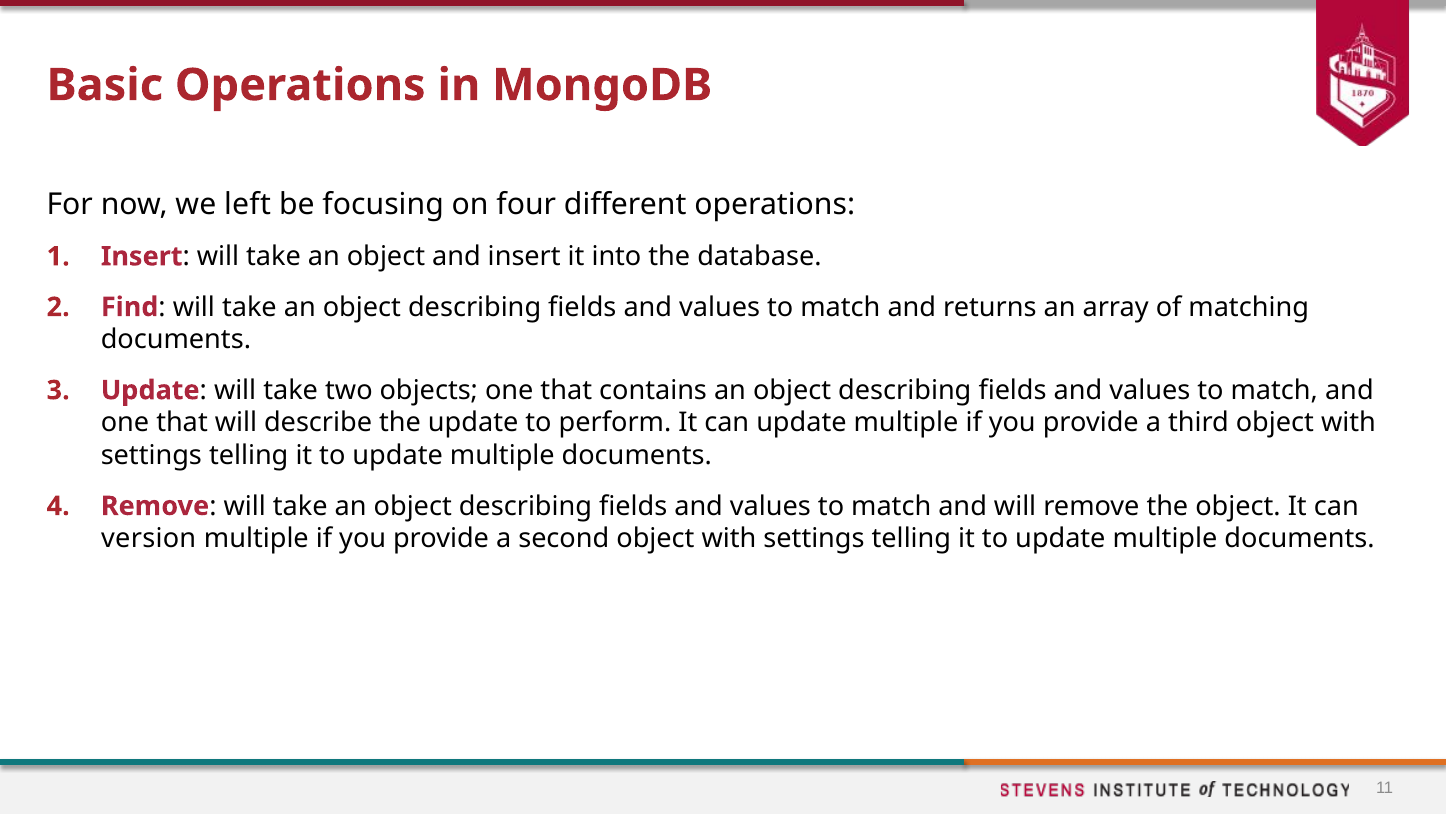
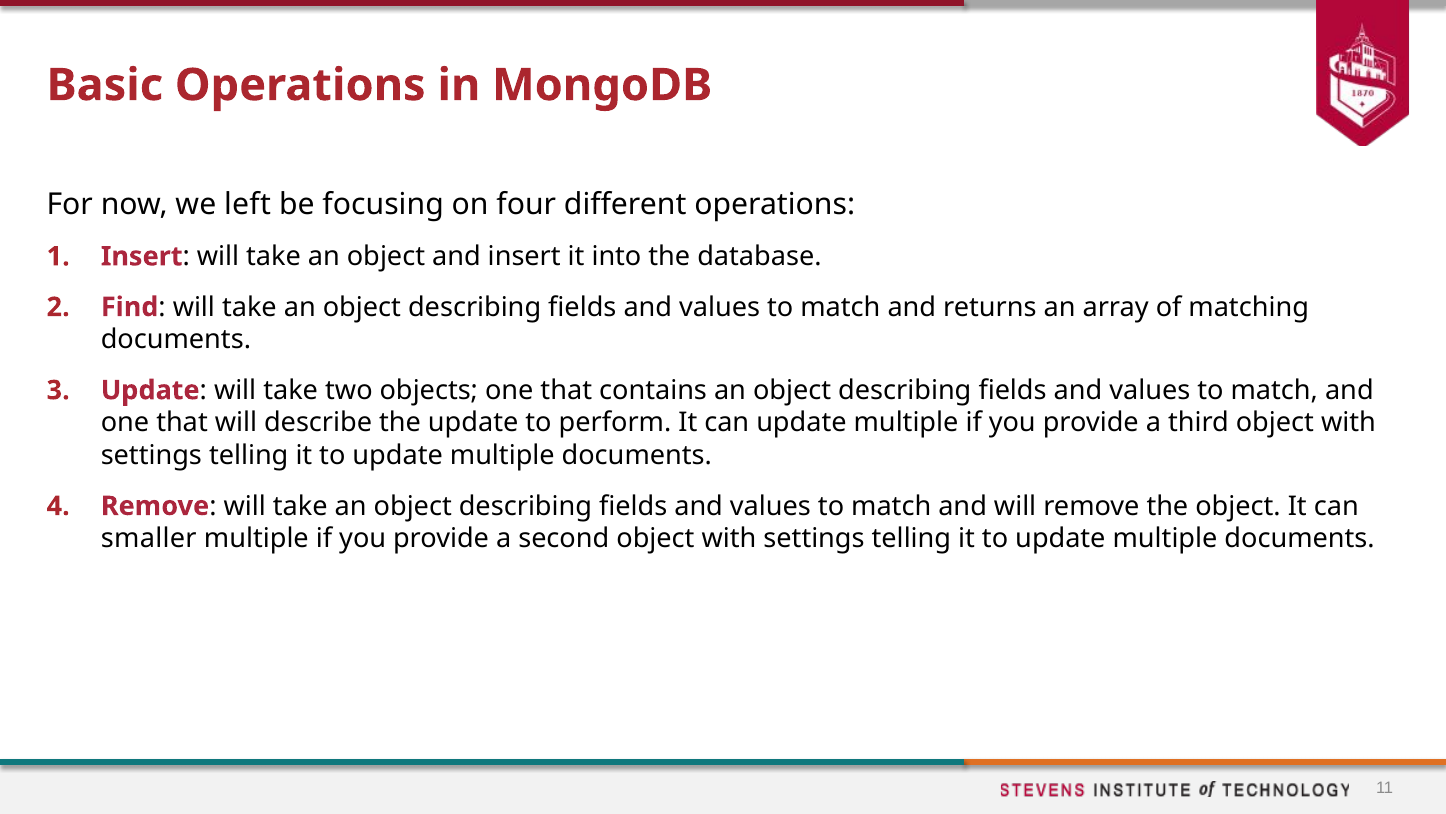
version: version -> smaller (149, 538)
